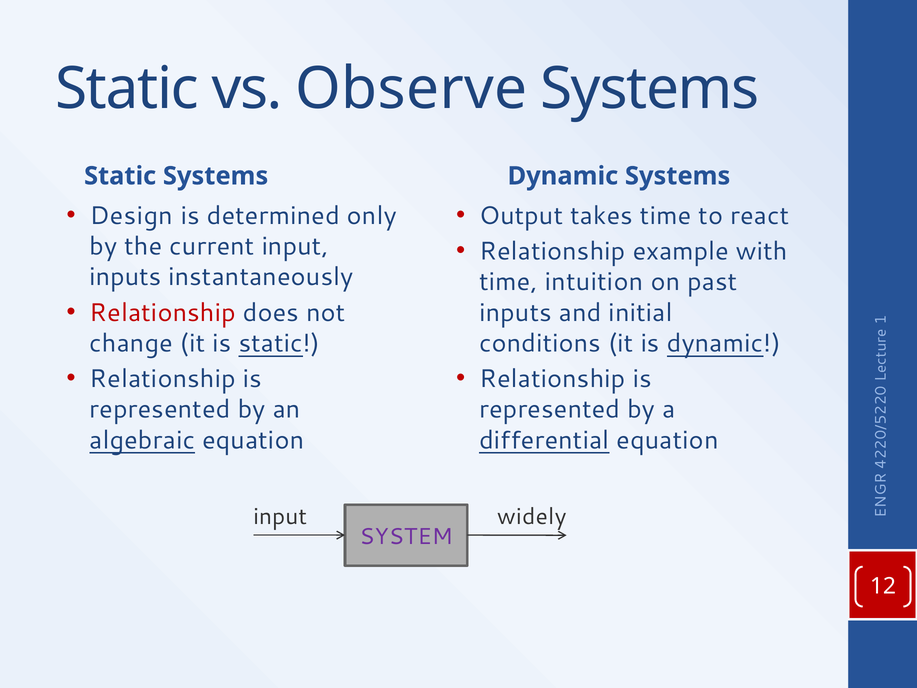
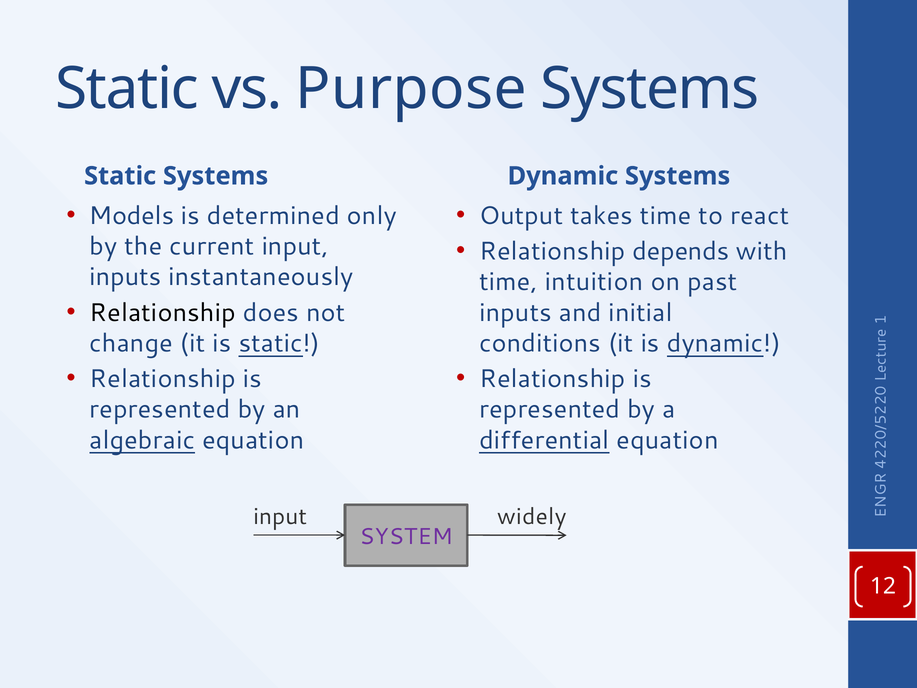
Observe: Observe -> Purpose (411, 89)
Design: Design -> Models (132, 216)
example: example -> depends (681, 251)
Relationship colour: red -> black (163, 313)
